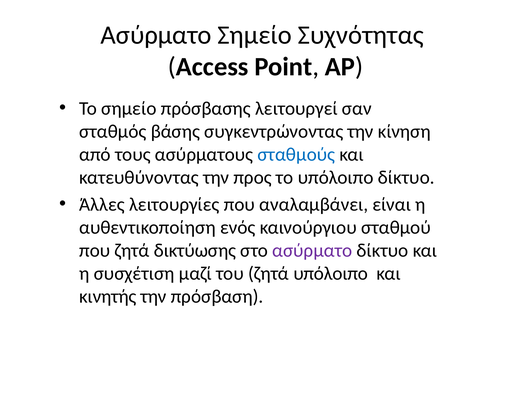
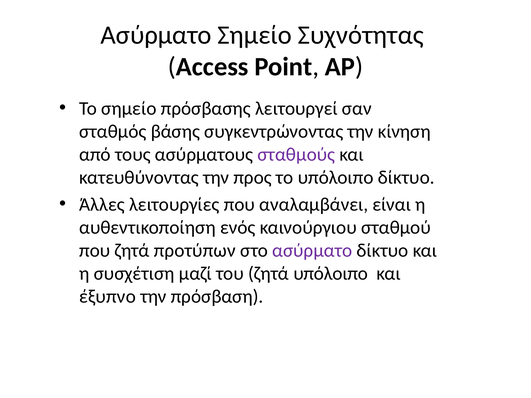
σταθμούς colour: blue -> purple (296, 155)
δικτύωσης: δικτύωσης -> προτύπων (195, 251)
κινητής: κινητής -> έξυπνο (108, 297)
